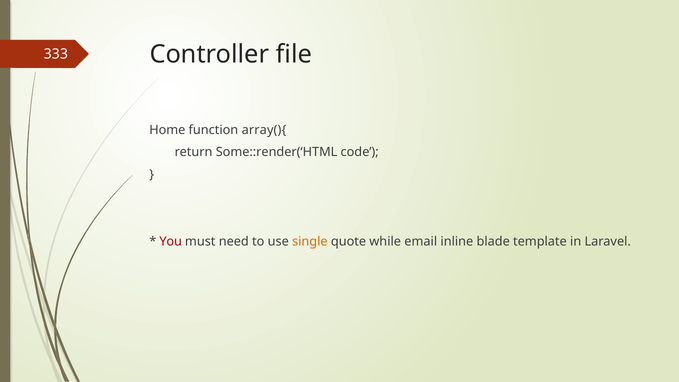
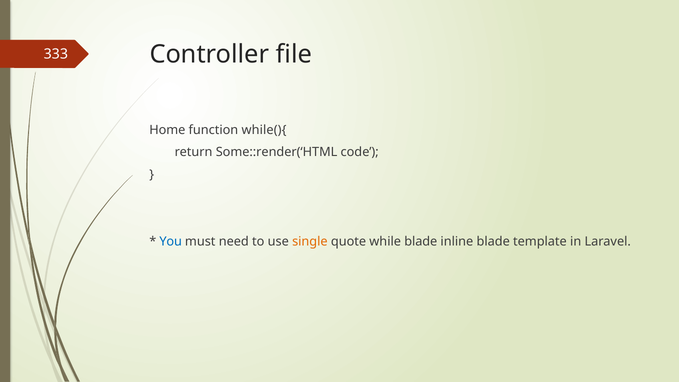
array(){: array(){ -> while(){ (264, 130)
You colour: red -> blue (171, 242)
while email: email -> blade (421, 242)
